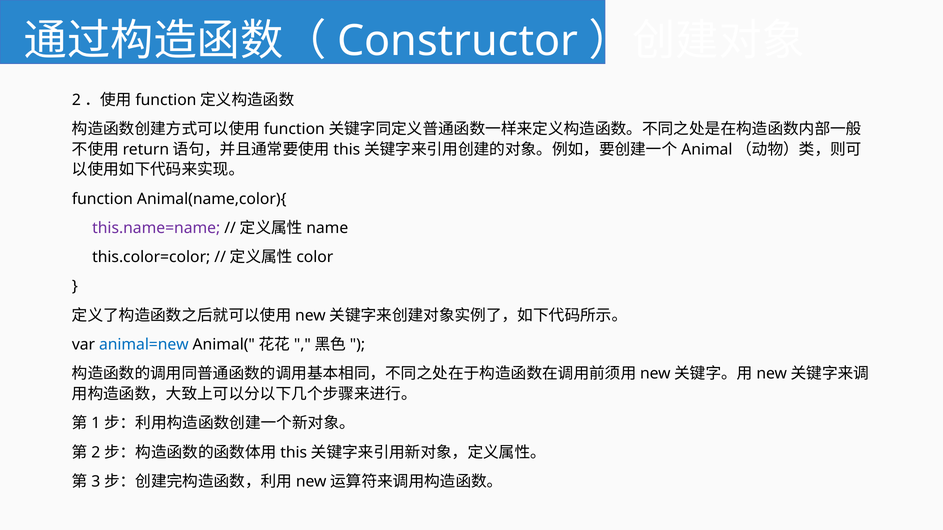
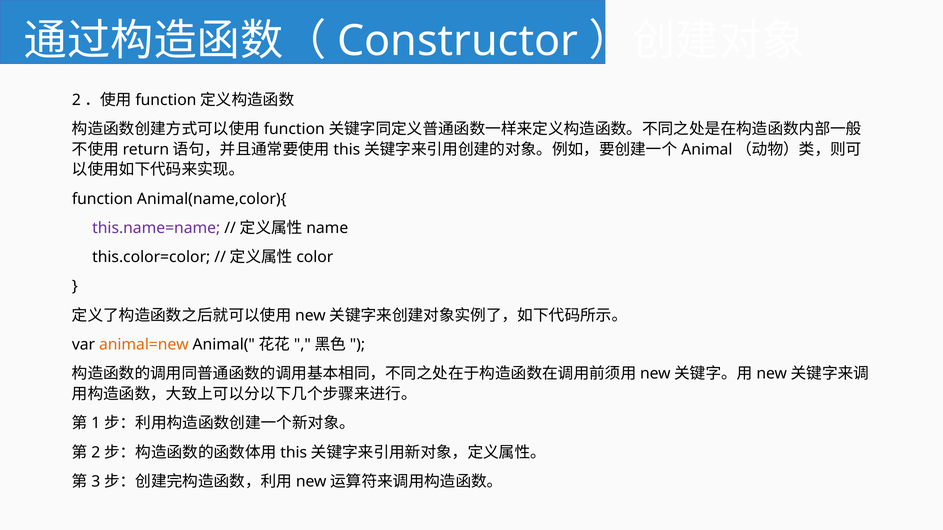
animal=new colour: blue -> orange (144, 345)
